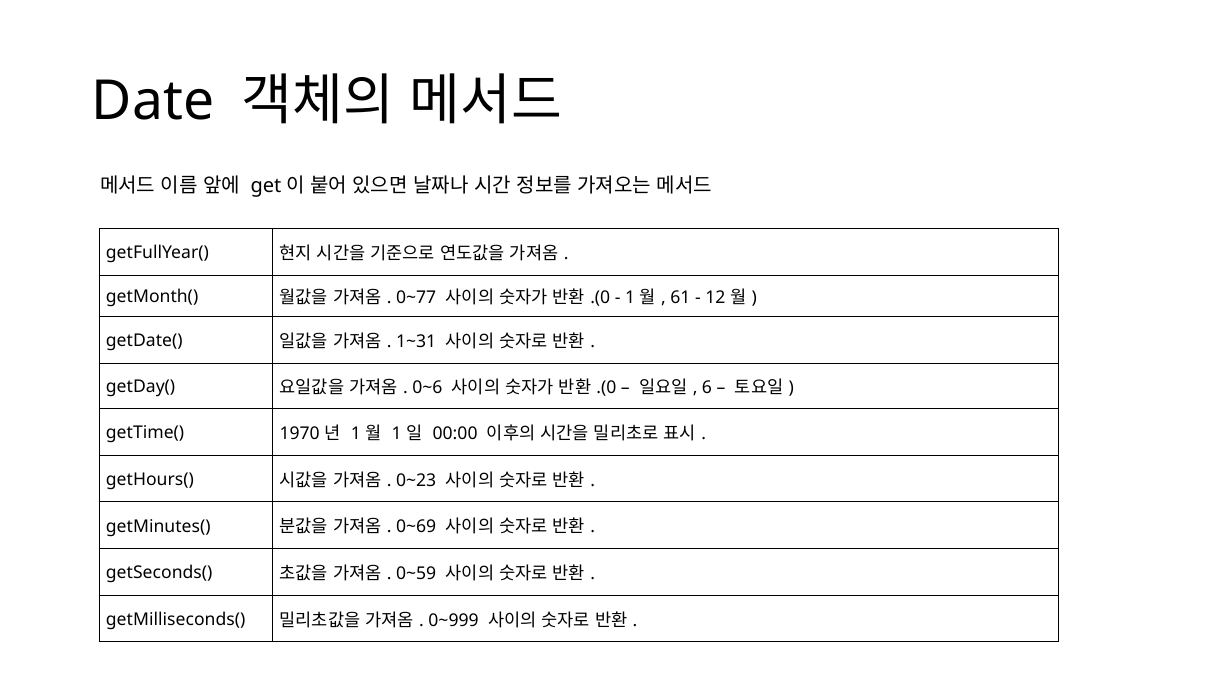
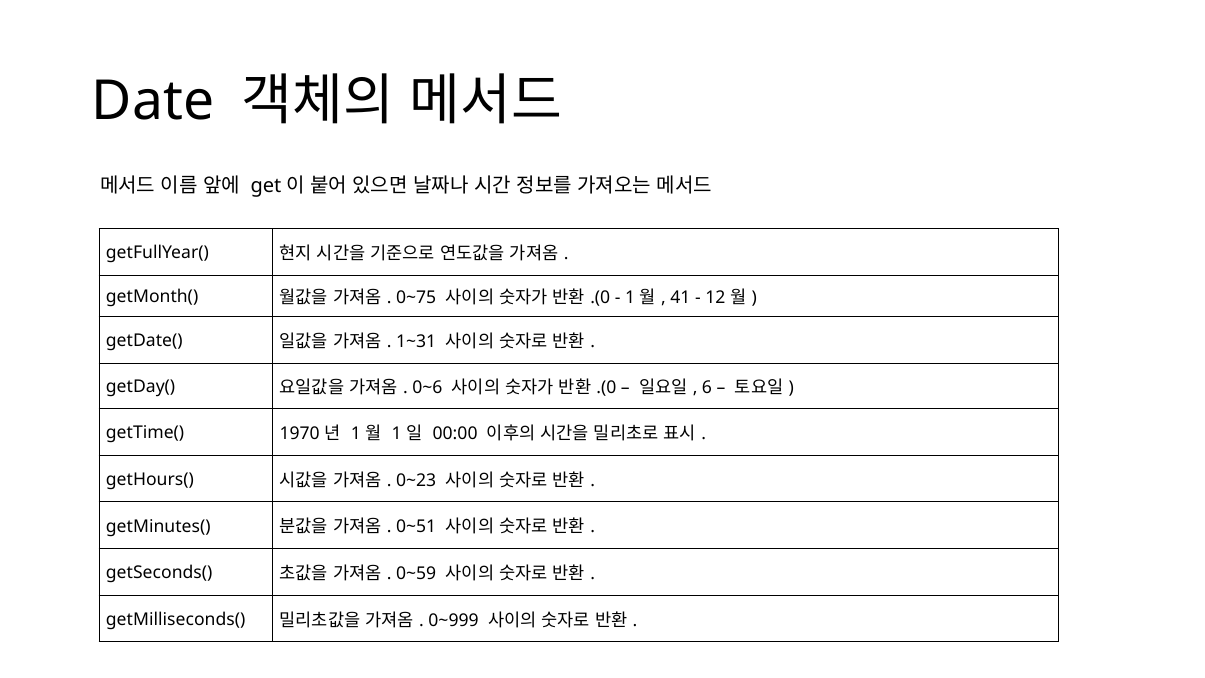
0~77: 0~77 -> 0~75 (416, 298)
61: 61 -> 41 (680, 298)
0~69: 0~69 -> 0~51 (416, 527)
